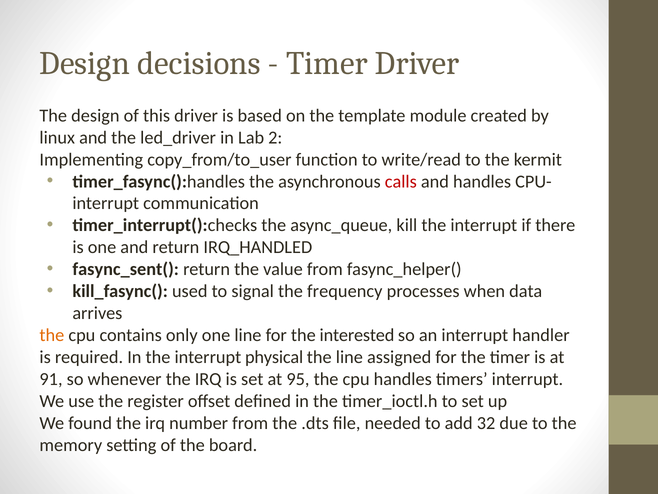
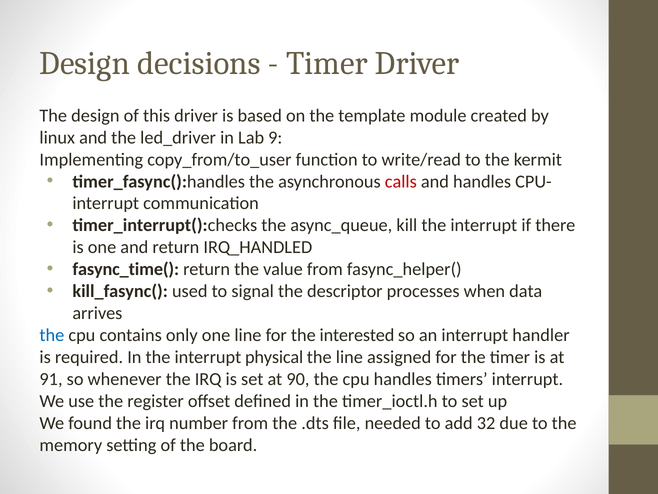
2: 2 -> 9 (275, 137)
fasync_sent(: fasync_sent( -> fasync_time( (126, 269)
frequency: frequency -> descriptor (345, 291)
the colour: orange -> blue (52, 335)
95: 95 -> 90 (298, 379)
